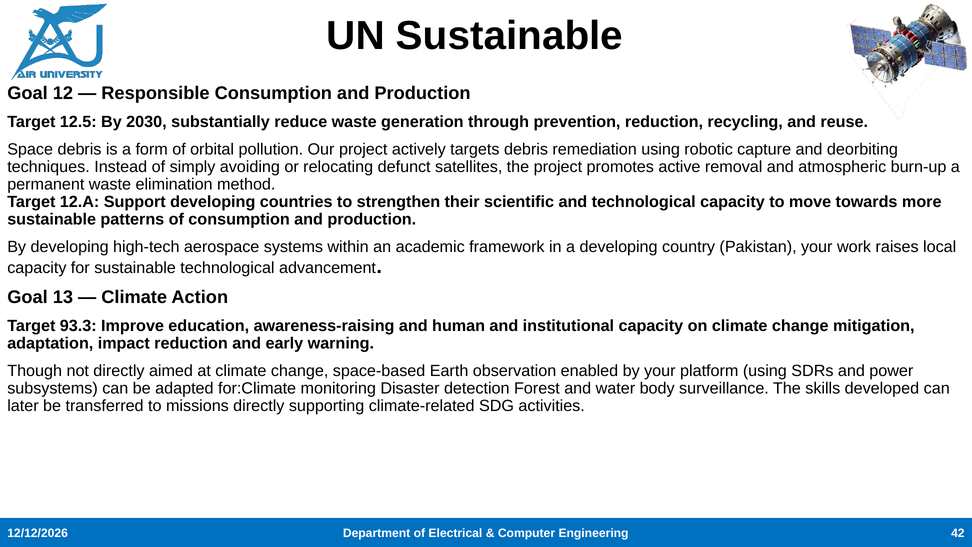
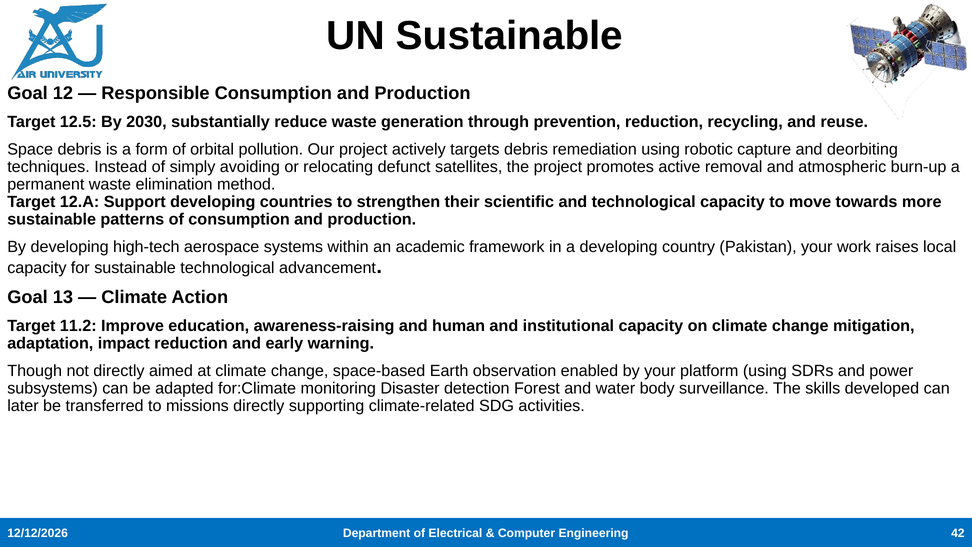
93.3: 93.3 -> 11.2 (78, 326)
